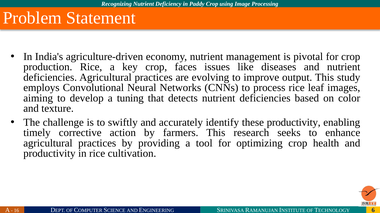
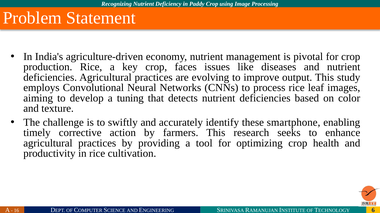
these productivity: productivity -> smartphone (294, 123)
